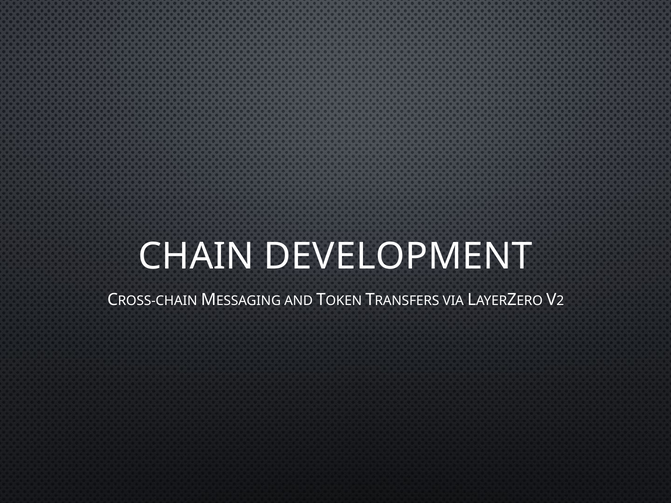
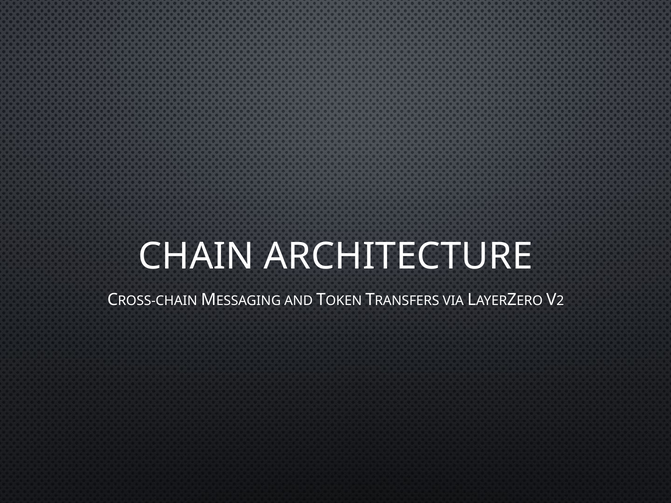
DEVELOPMENT: DEVELOPMENT -> ARCHITECTURE (398, 256)
